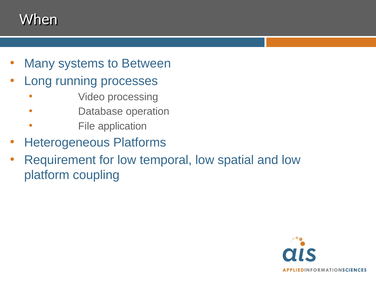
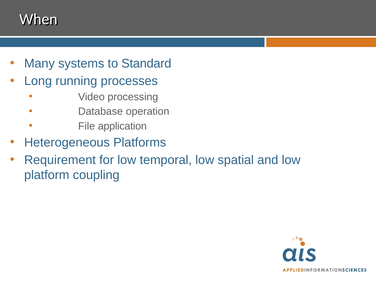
Between: Between -> Standard (146, 64)
